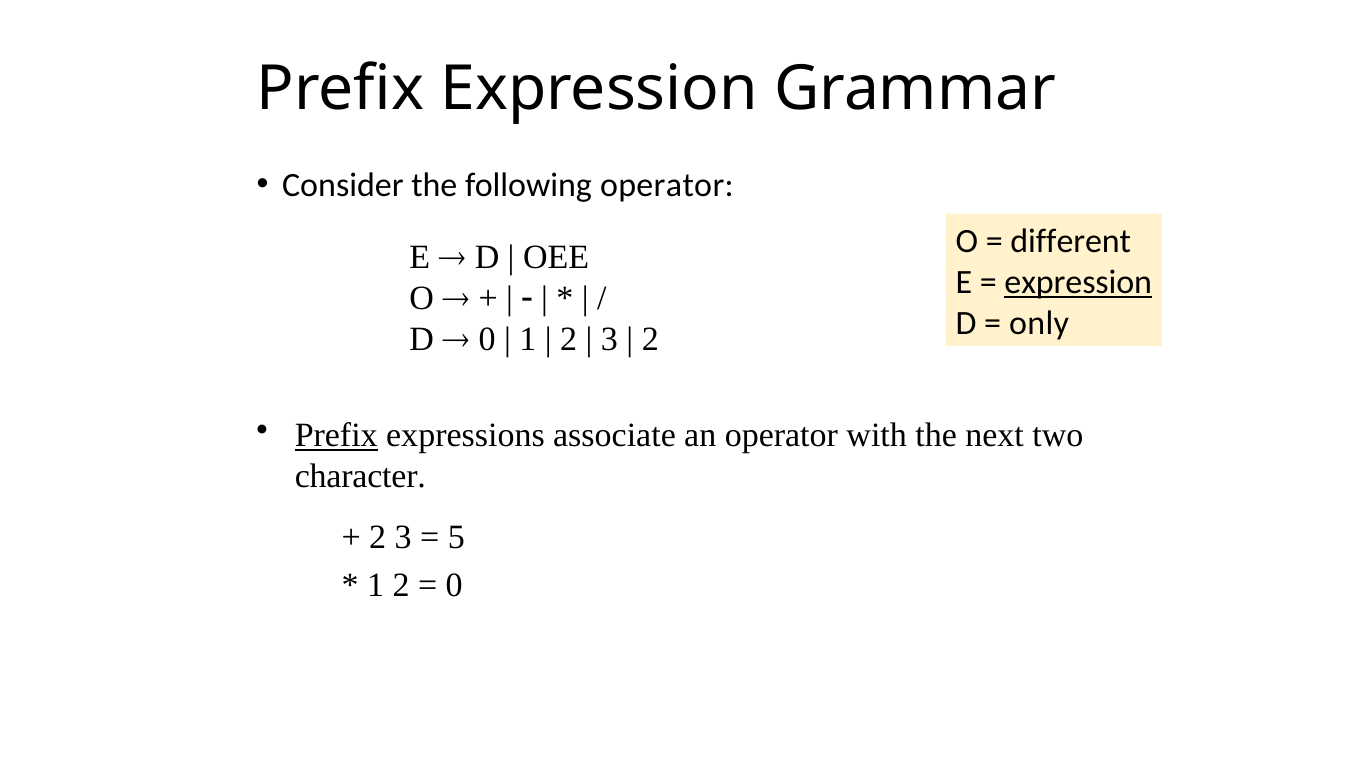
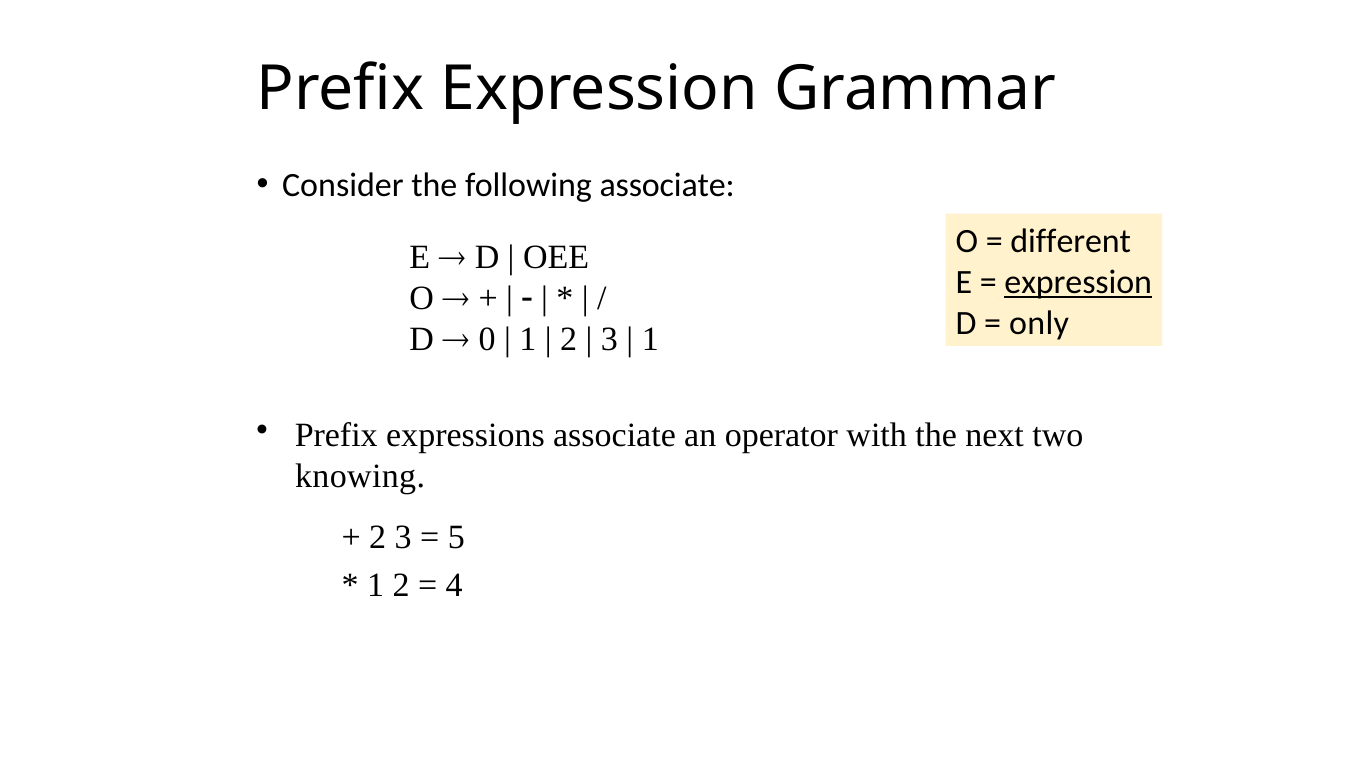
following operator: operator -> associate (667, 185)
2: 2 -> 1 (650, 339)
Prefix underline: present -> none (336, 436)
character: character -> knowing (360, 477)
0: 0 -> 4 (454, 585)
